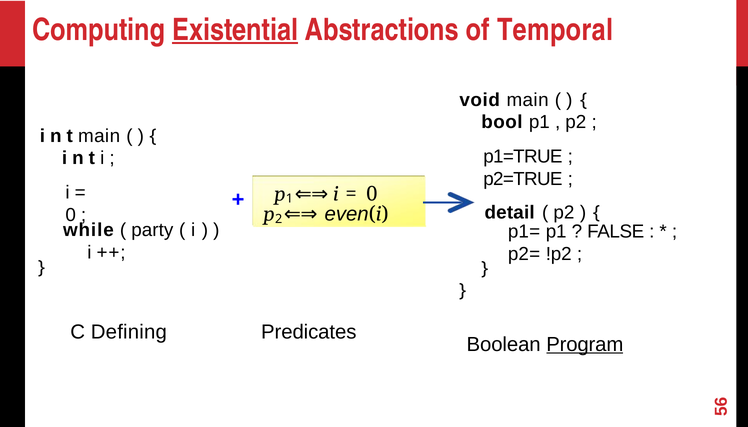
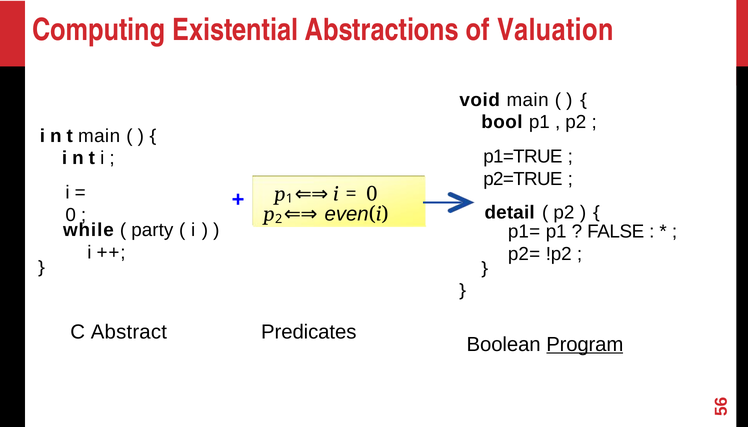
Existential underline: present -> none (235, 30)
Temporal: Temporal -> Valuation (555, 30)
Defining: Defining -> Abstract (129, 332)
